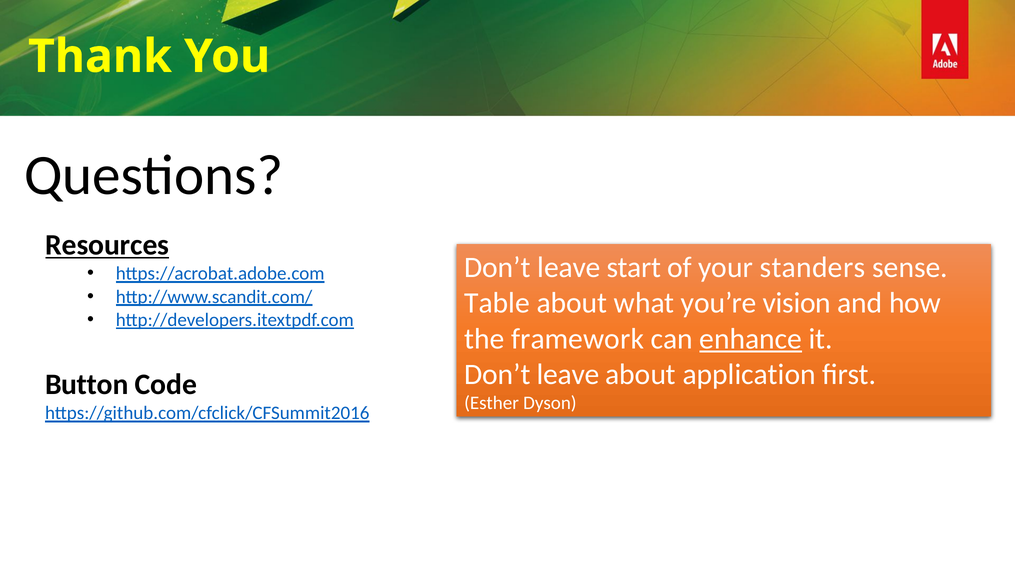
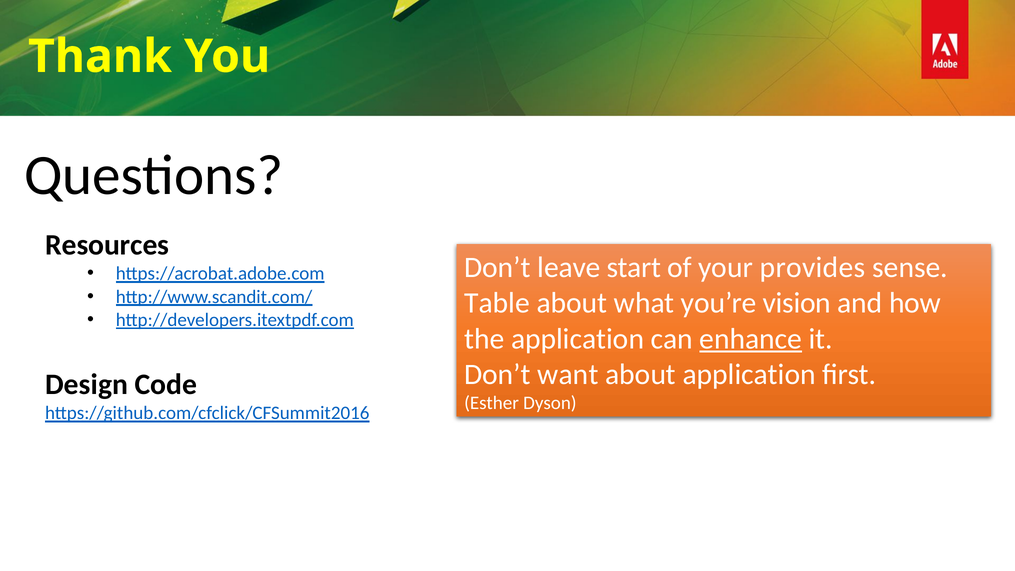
Resources underline: present -> none (107, 245)
standers: standers -> provides (812, 268)
the framework: framework -> application (578, 339)
leave: leave -> want (568, 374)
Button: Button -> Design (87, 385)
